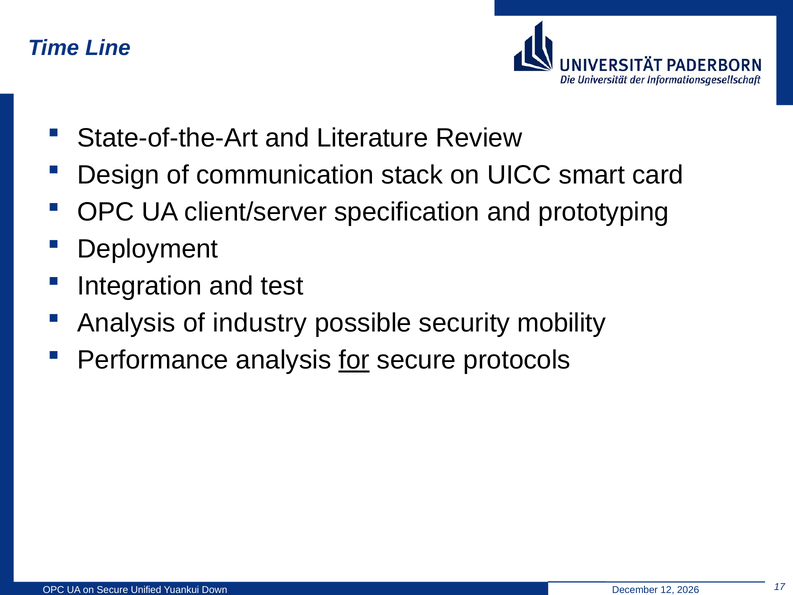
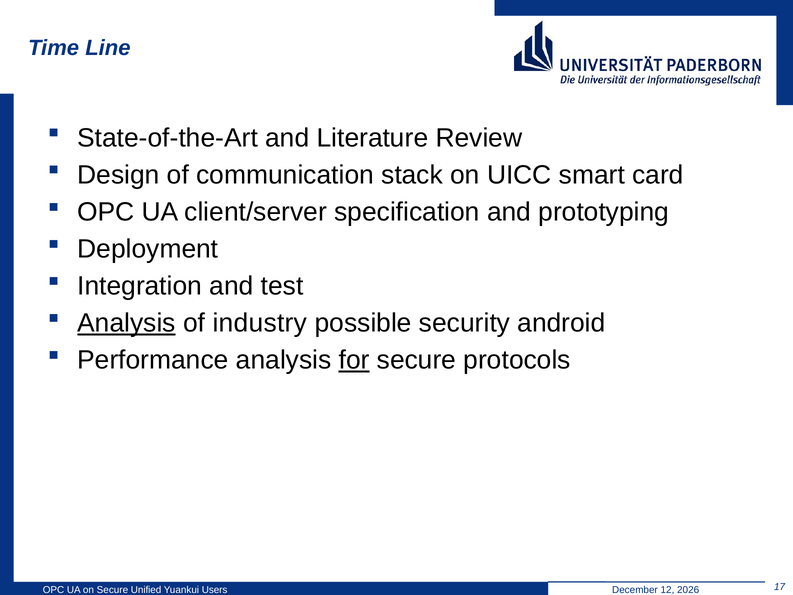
Analysis underline: none -> present (126, 323)
mobility: mobility -> android (561, 323)
Down: Down -> Users (215, 590)
